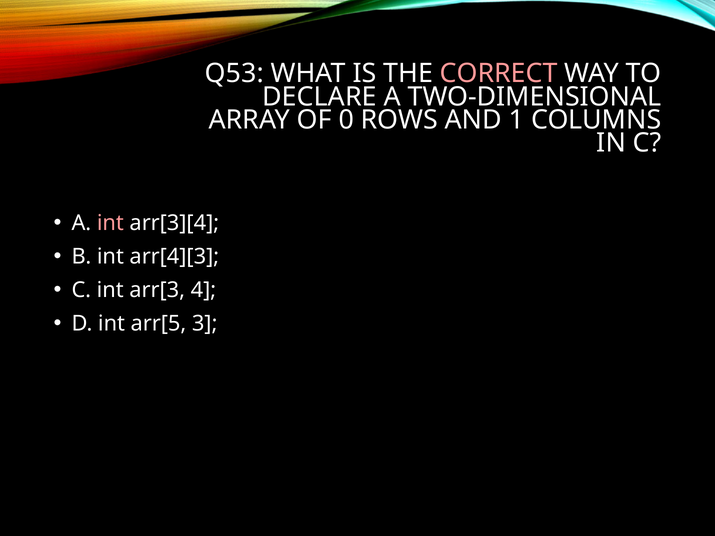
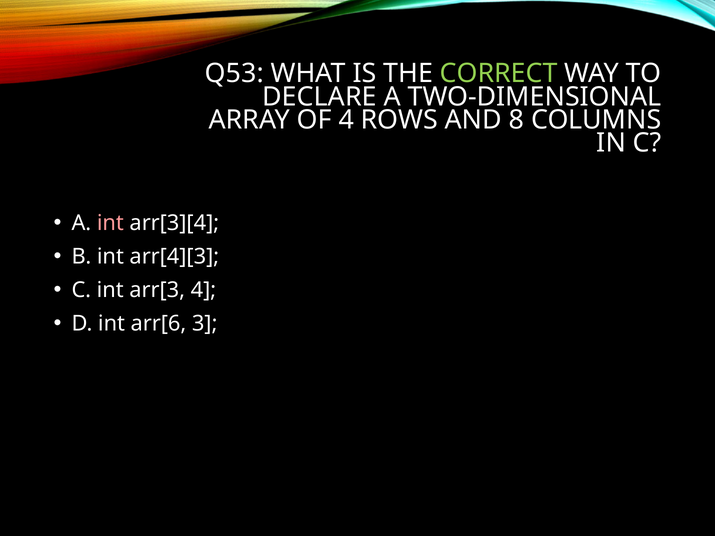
CORRECT colour: pink -> light green (499, 74)
OF 0: 0 -> 4 (346, 120)
1: 1 -> 8 (517, 120)
arr[5: arr[5 -> arr[6 (158, 324)
